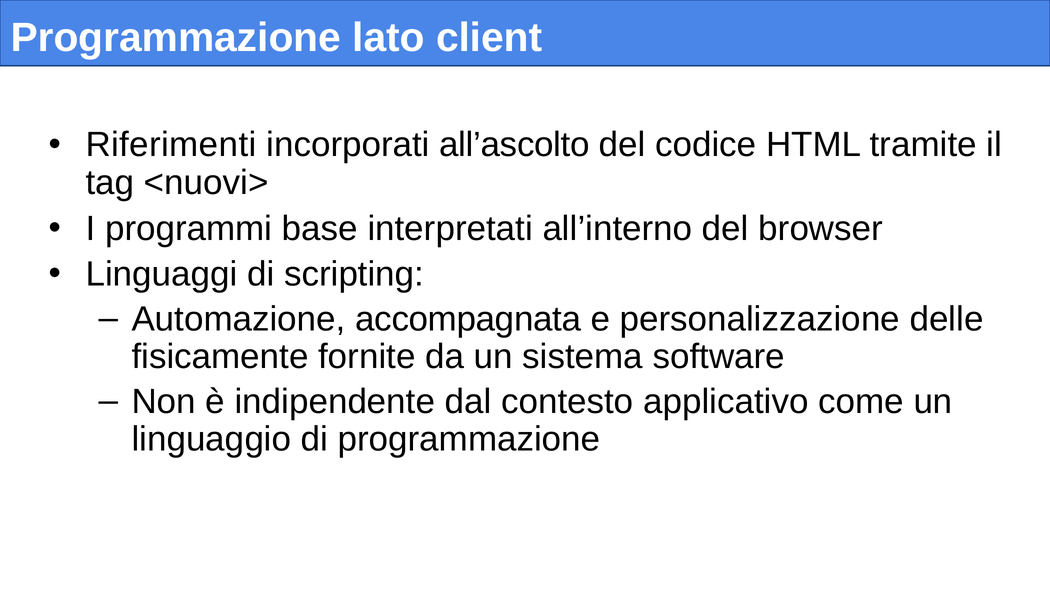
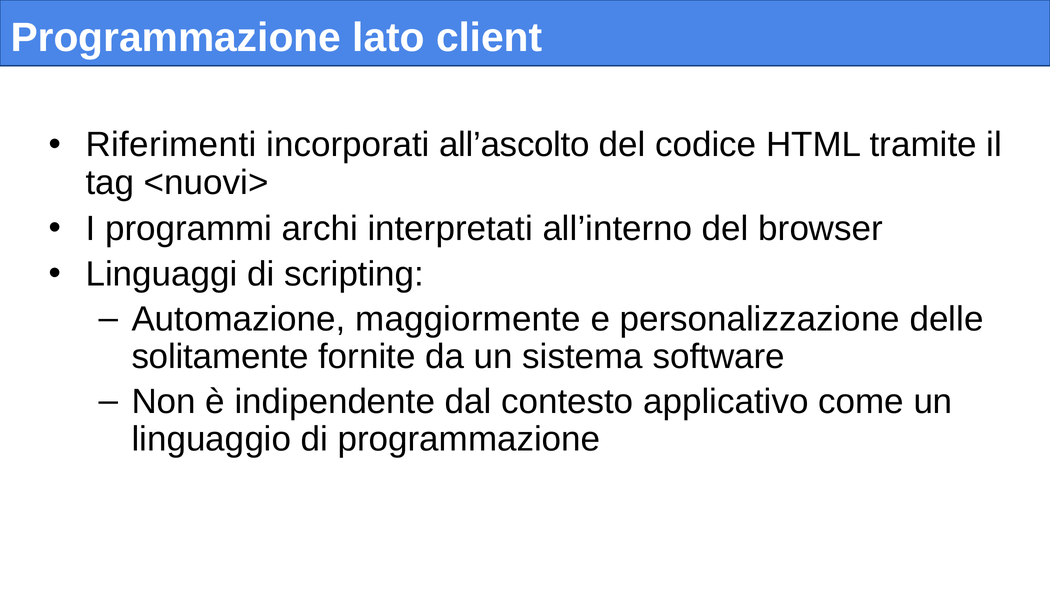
base: base -> archi (320, 228)
accompagnata: accompagnata -> maggiormente (468, 319)
fisicamente: fisicamente -> solitamente (220, 357)
